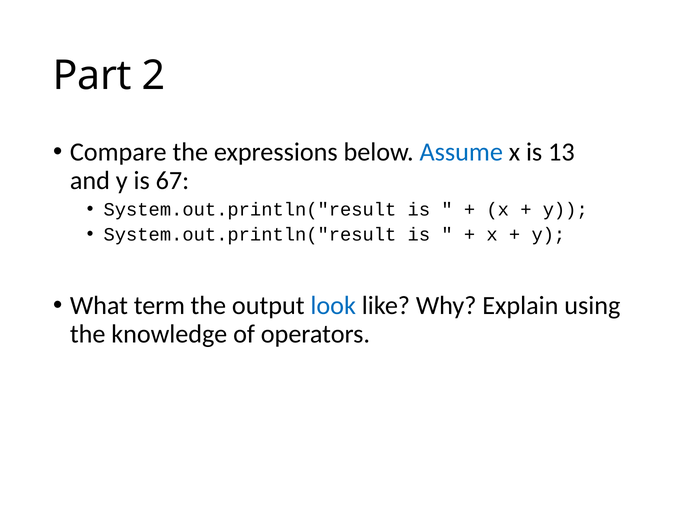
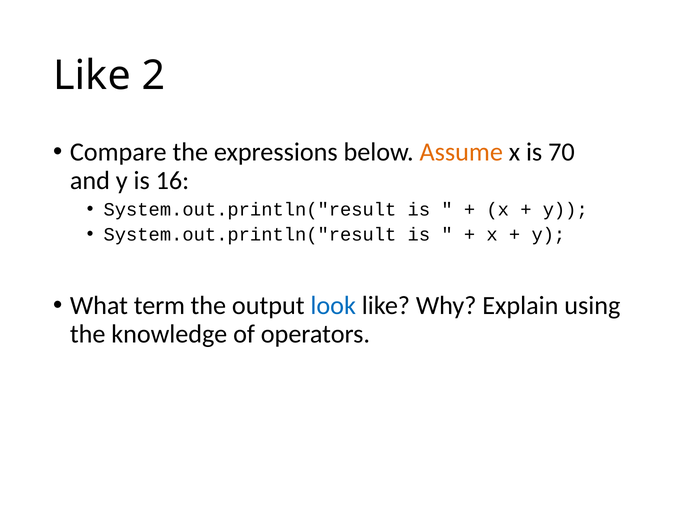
Part: Part -> Like (92, 75)
Assume colour: blue -> orange (461, 152)
13: 13 -> 70 (561, 152)
67: 67 -> 16 (172, 180)
